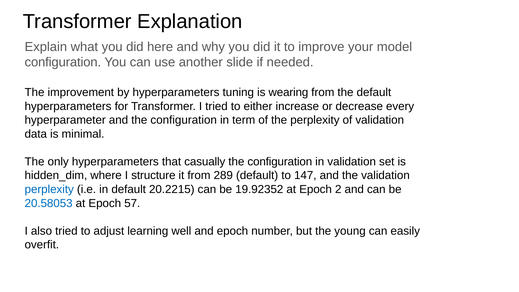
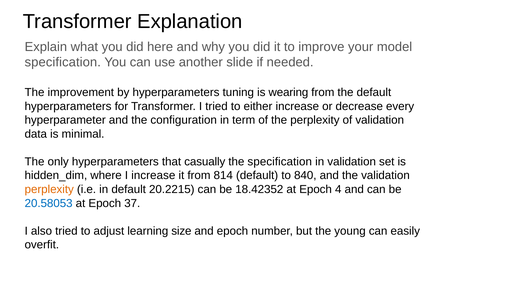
configuration: configuration -> specification (63, 62)
configuration: configuration -> specification (280, 162)
I structure: structure -> increase (153, 175)
289: 289 -> 814 (223, 175)
147: 147 -> 840 (305, 175)
perplexity colour: blue -> orange (49, 189)
19.92352: 19.92352 -> 18.42352 (259, 189)
2: 2 -> 4 (338, 189)
57: 57 -> 37 (132, 203)
well: well -> size (181, 231)
